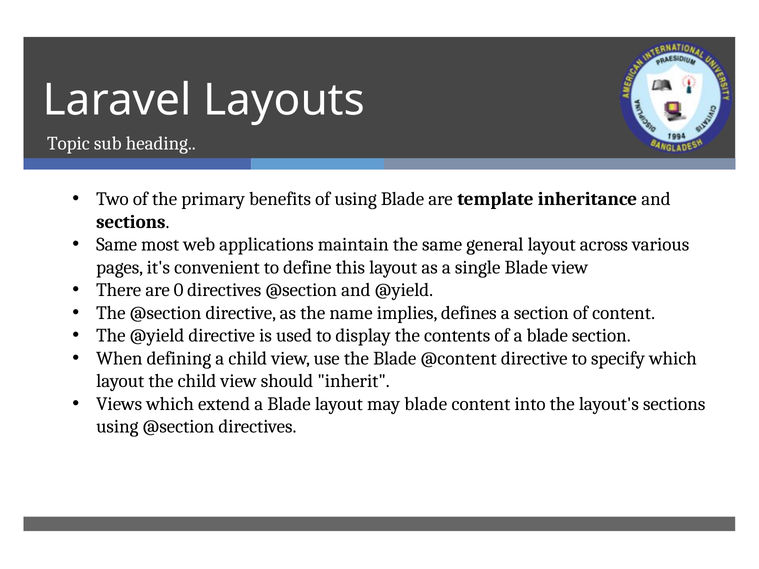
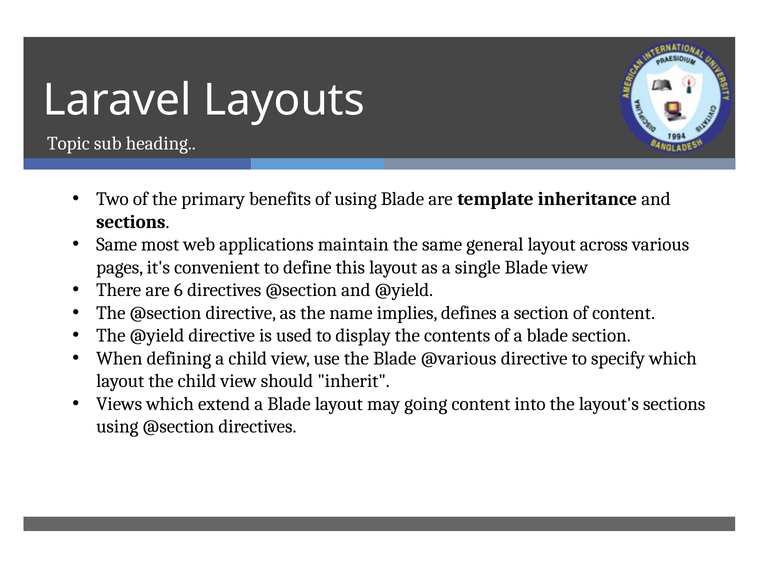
0: 0 -> 6 (178, 290)
@content: @content -> @various (459, 359)
may blade: blade -> going (426, 404)
